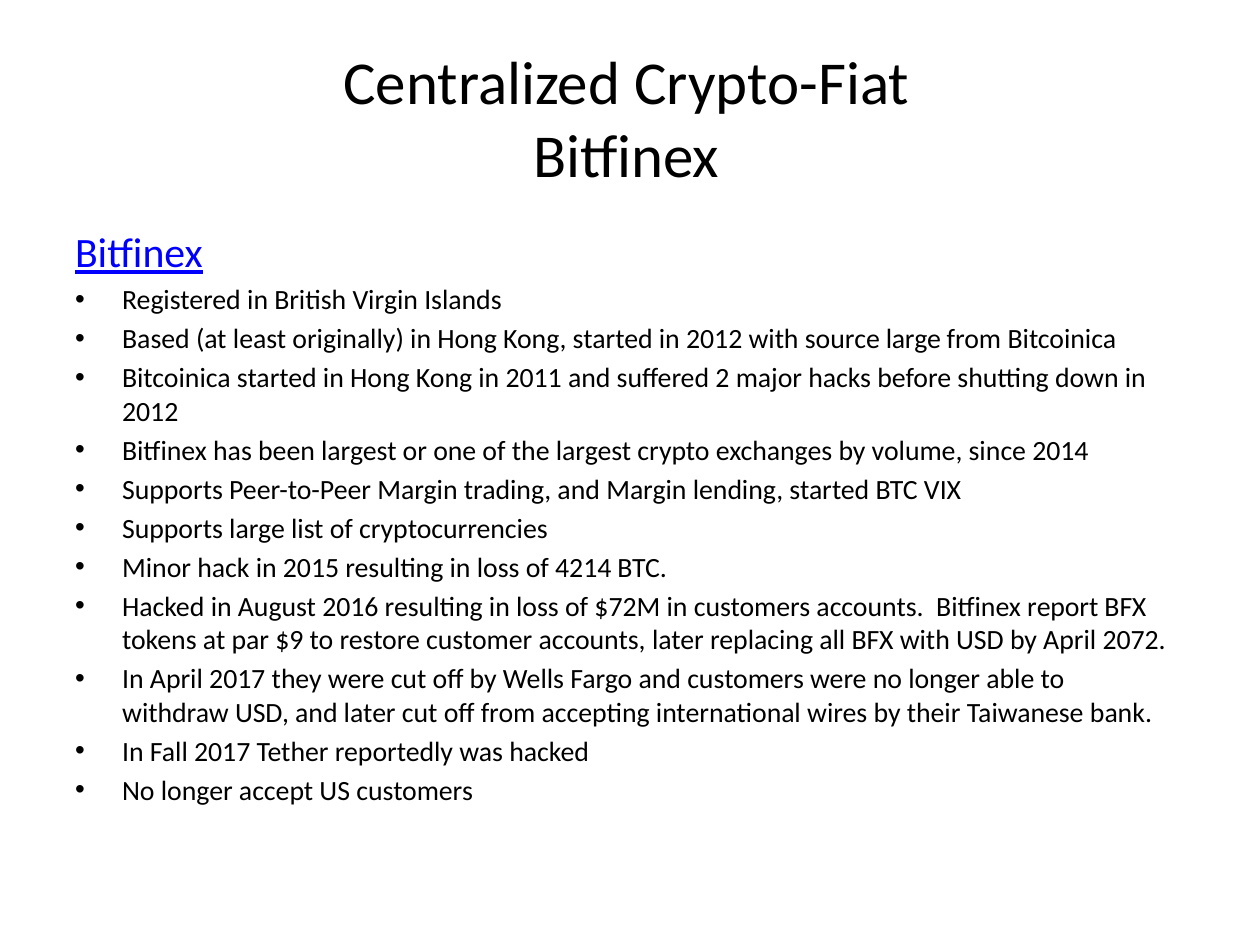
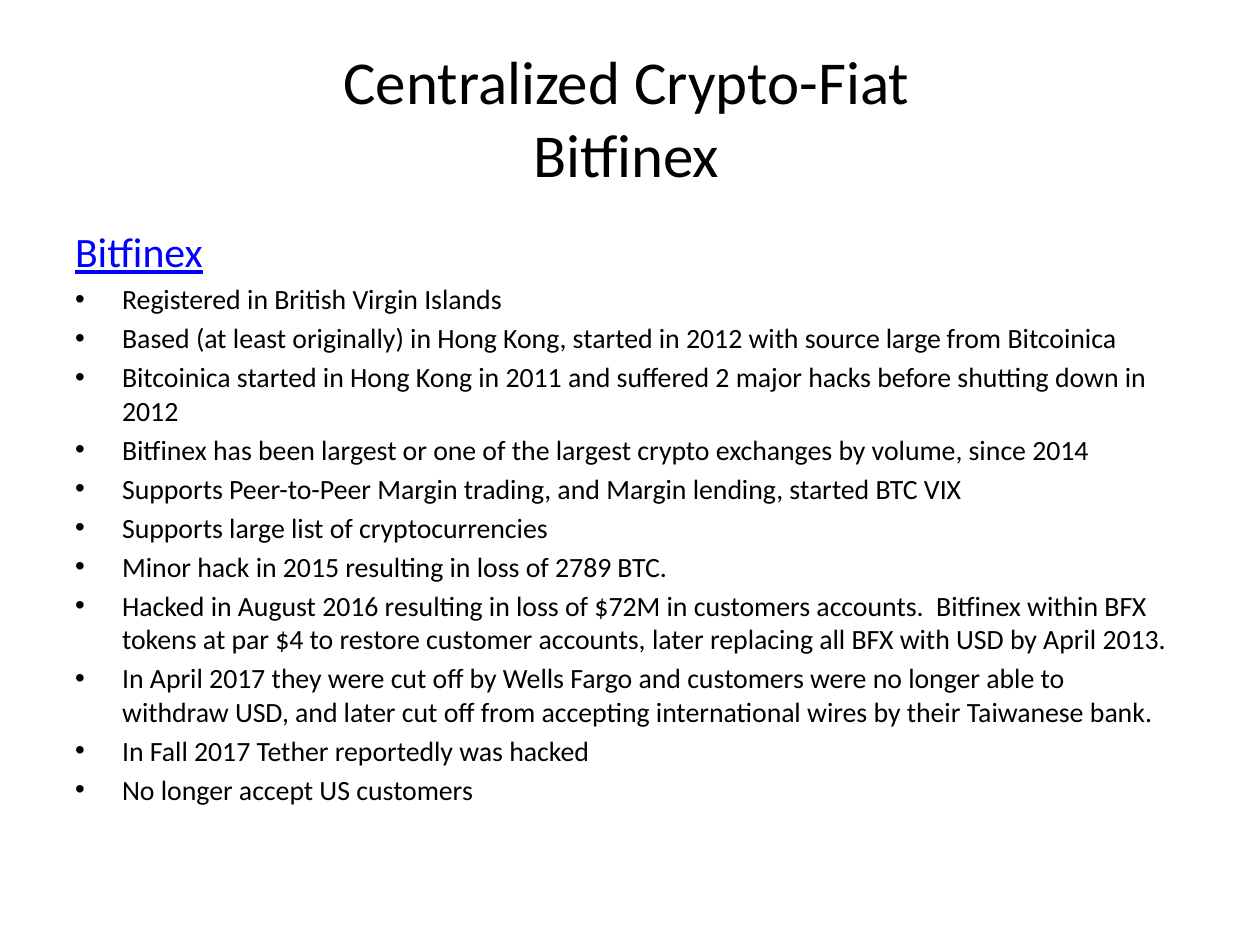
4214: 4214 -> 2789 (583, 568)
report: report -> within (1063, 607)
$9: $9 -> $4 (289, 640)
2072: 2072 -> 2013 (1134, 640)
